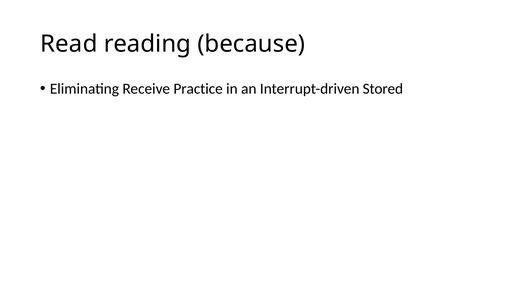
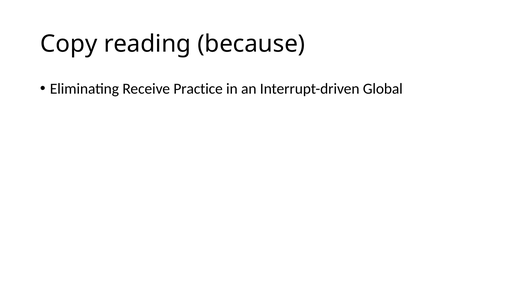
Read: Read -> Copy (69, 44)
Stored: Stored -> Global (383, 89)
